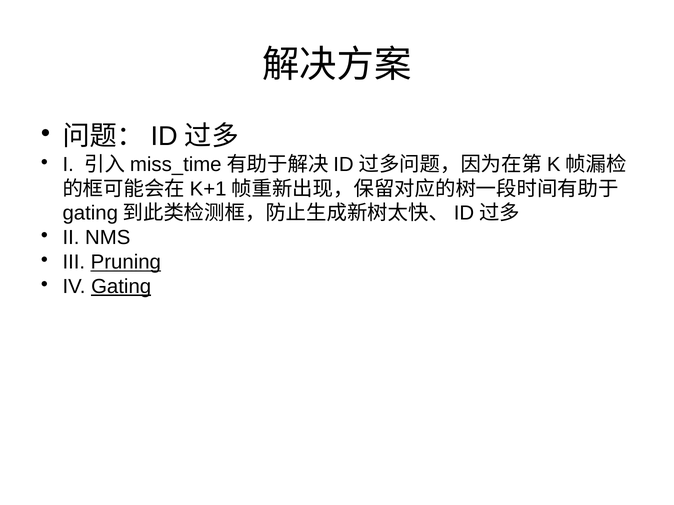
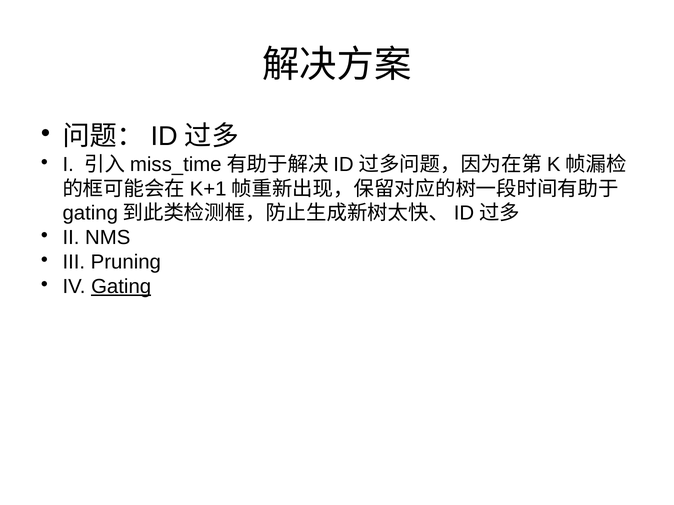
Pruning underline: present -> none (126, 262)
